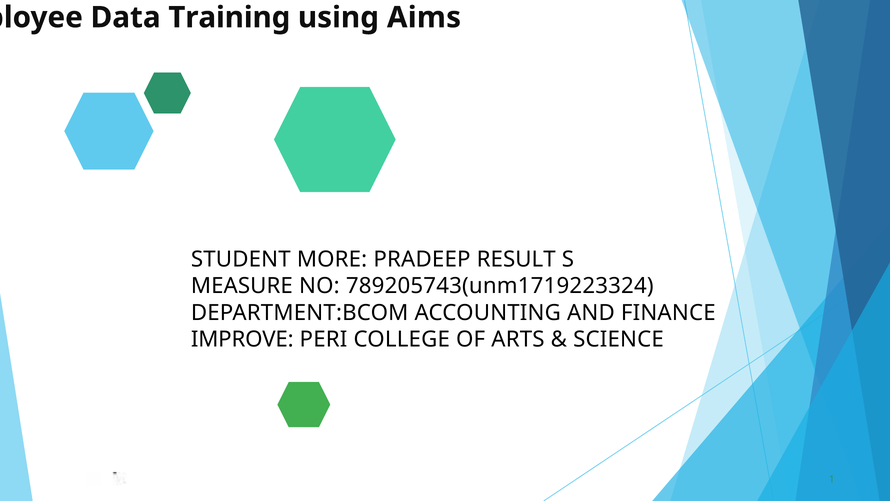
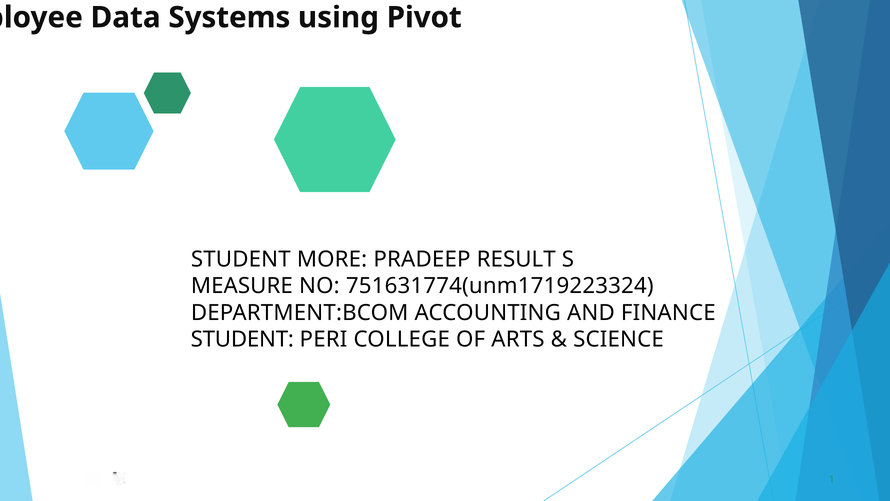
Training: Training -> Systems (229, 17)
Aims: Aims -> Pivot (424, 17)
789205743(unm1719223324: 789205743(unm1719223324 -> 751631774(unm1719223324 (500, 286)
IMPROVE: IMPROVE -> STUDENT (242, 339)
